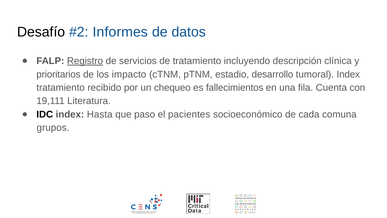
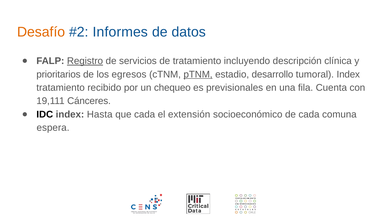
Desafío colour: black -> orange (41, 32)
impacto: impacto -> egresos (129, 74)
pTNM underline: none -> present (198, 74)
fallecimientos: fallecimientos -> previsionales (235, 88)
Literatura: Literatura -> Cánceres (89, 101)
que paso: paso -> cada (145, 114)
pacientes: pacientes -> extensión (189, 114)
grupos: grupos -> espera (53, 128)
